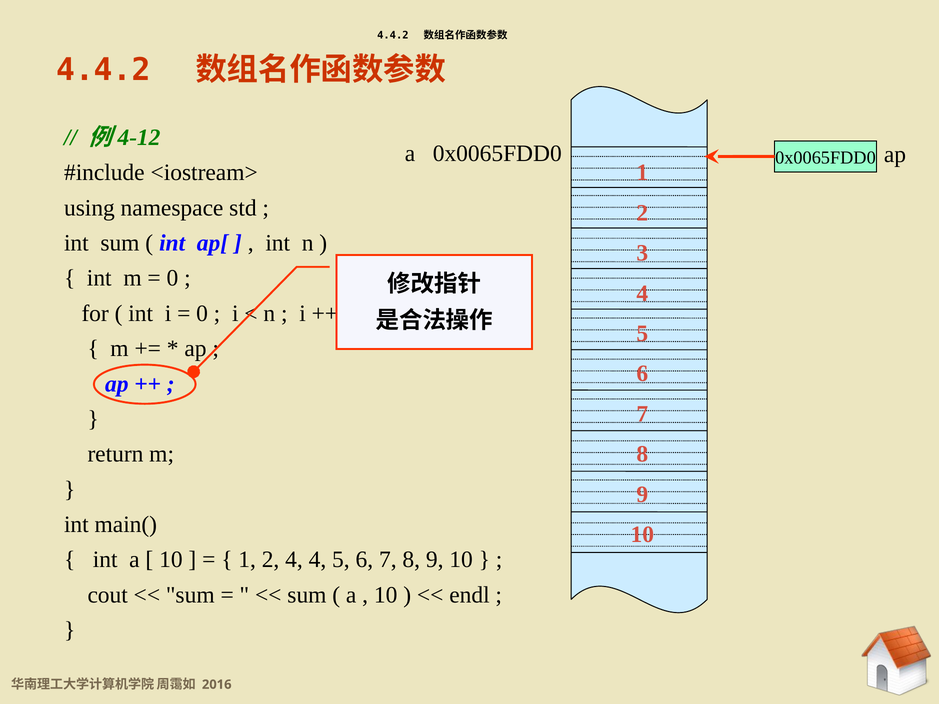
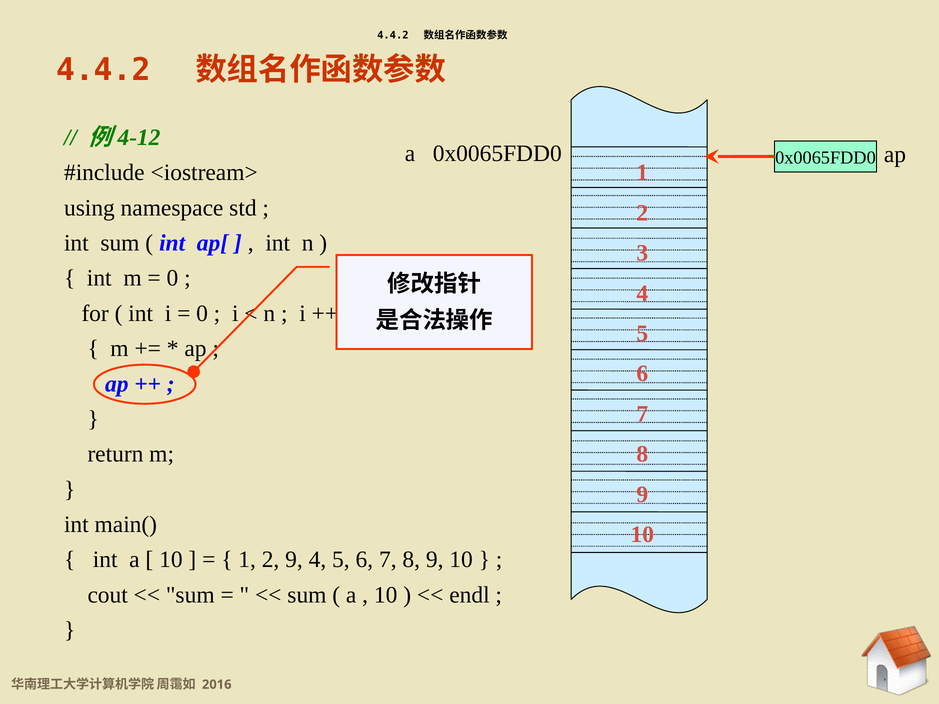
2 4: 4 -> 9 (294, 560)
